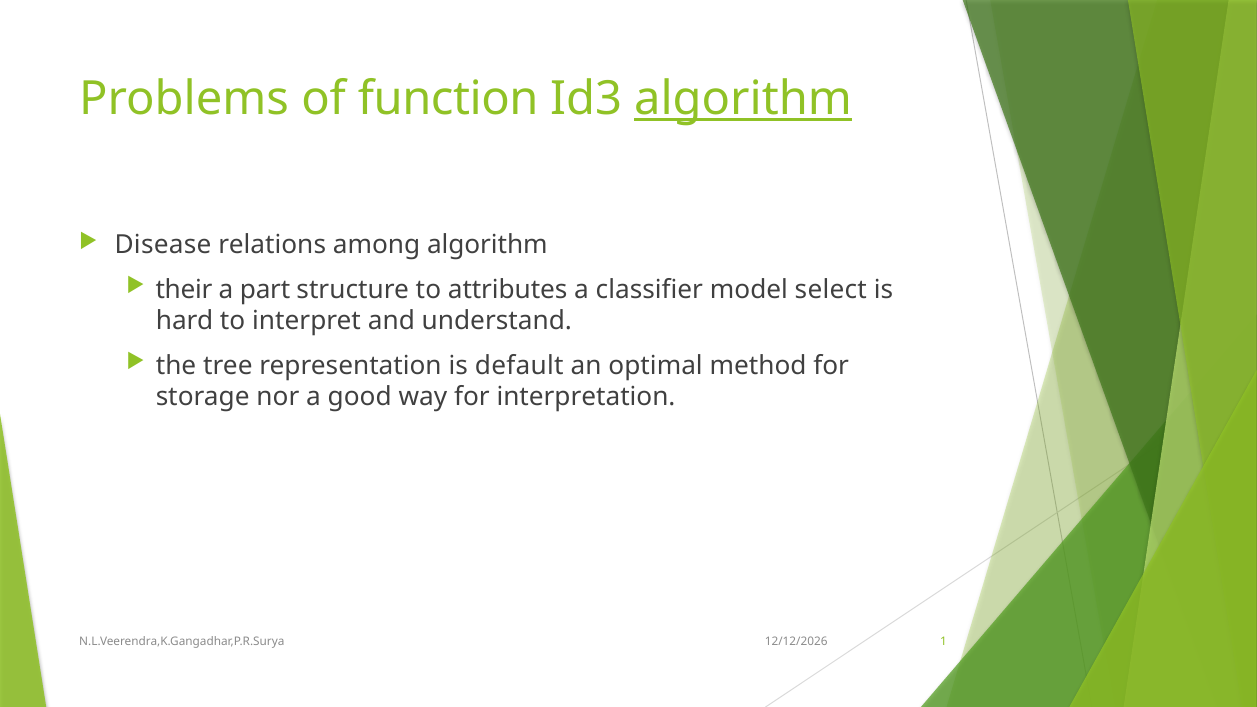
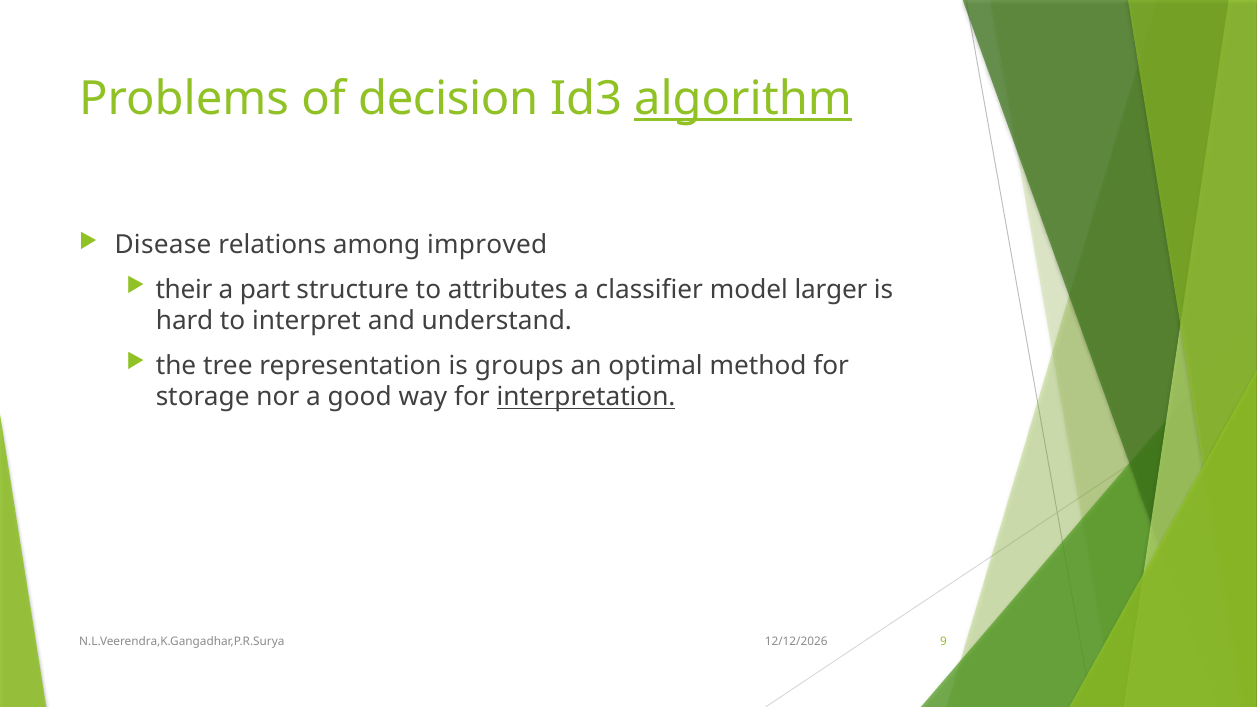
function: function -> decision (448, 99)
among algorithm: algorithm -> improved (487, 245)
select: select -> larger (831, 290)
default: default -> groups (519, 366)
interpretation underline: none -> present (586, 397)
1: 1 -> 9 (943, 642)
